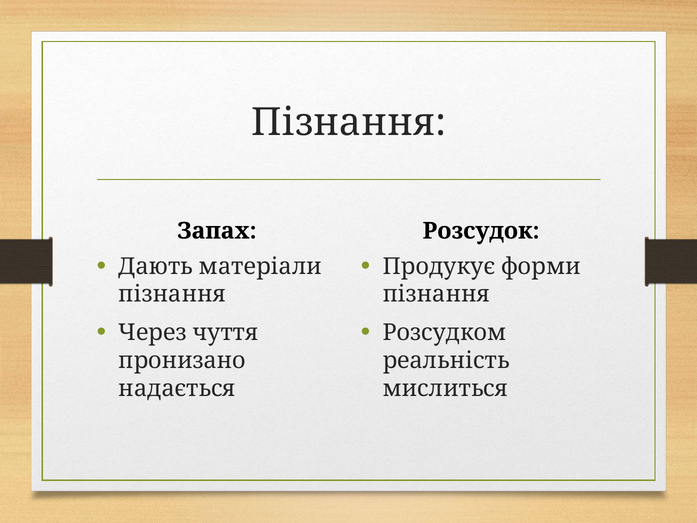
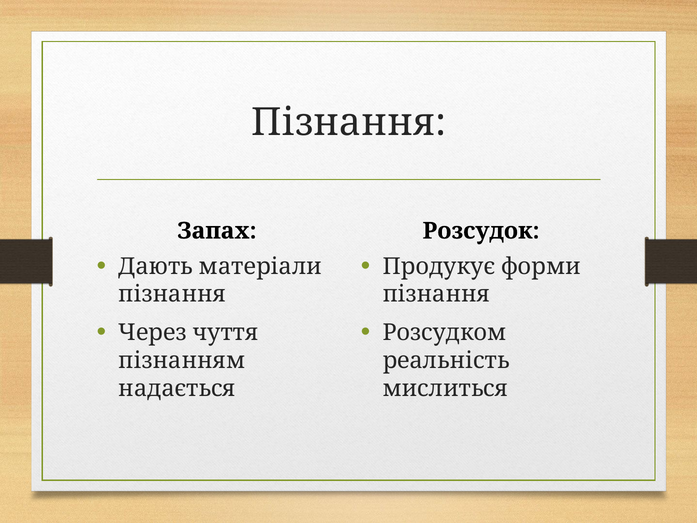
пронизано: пронизано -> пізнанням (182, 360)
